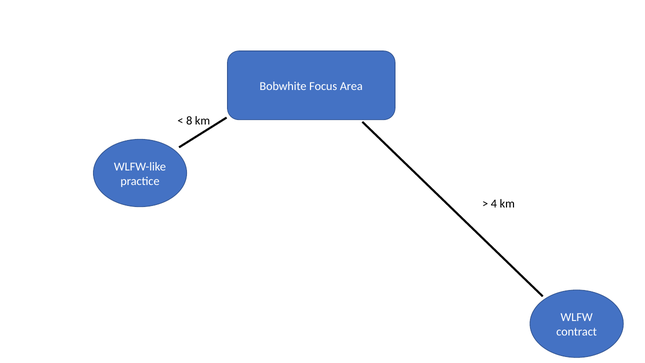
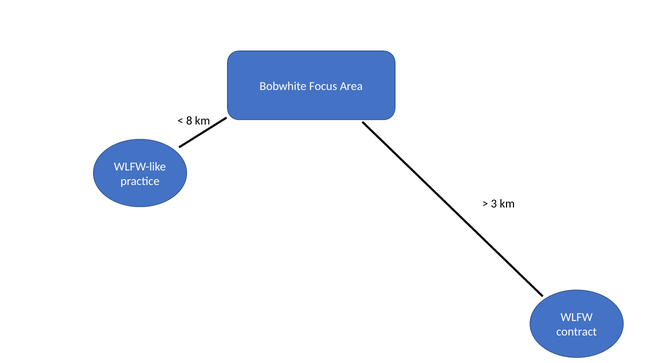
4: 4 -> 3 (494, 204)
